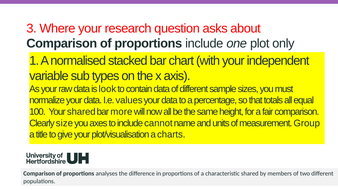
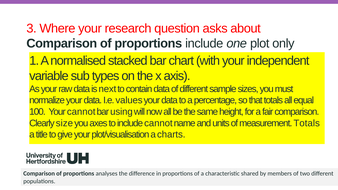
look: look -> next (107, 89)
Your shared: shared -> cannot (81, 112)
more: more -> using (121, 112)
measurement Group: Group -> Totals (307, 123)
